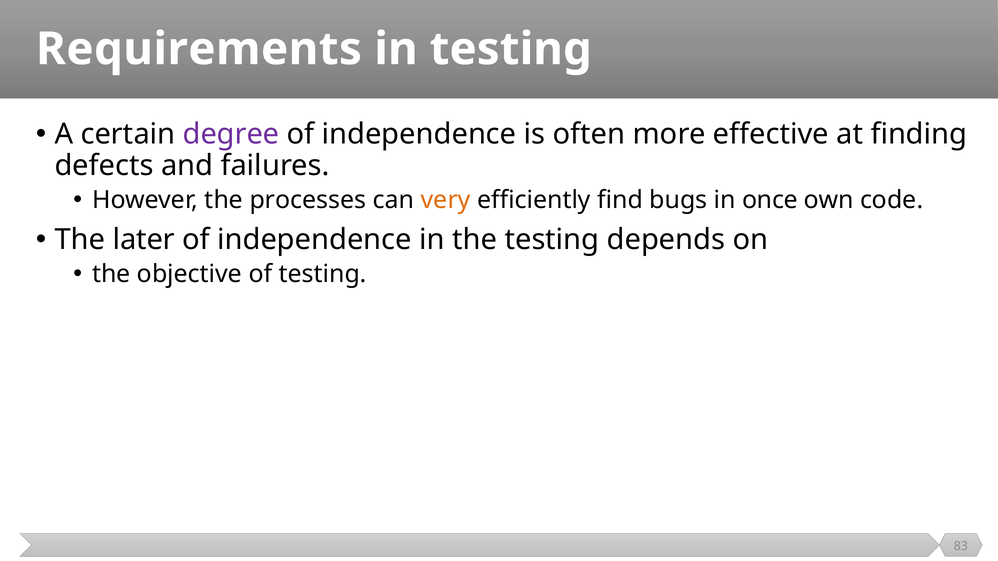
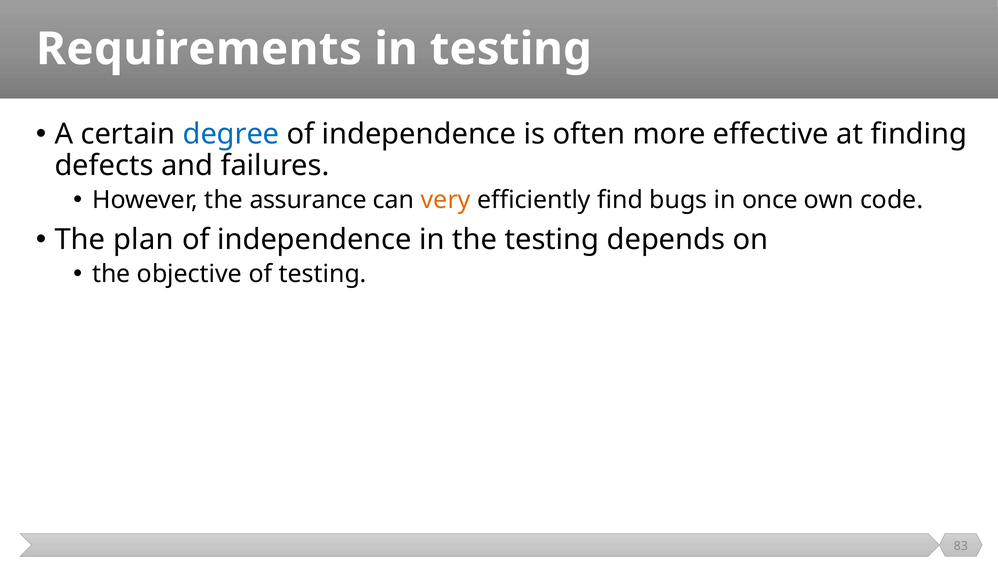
degree colour: purple -> blue (231, 134)
processes: processes -> assurance (308, 200)
later: later -> plan (144, 240)
